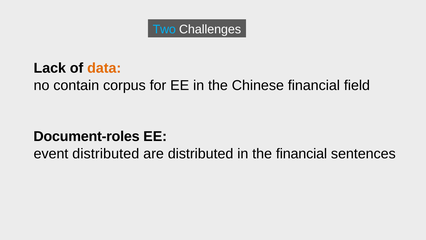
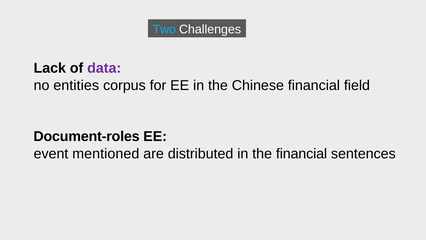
data colour: orange -> purple (104, 68)
contain: contain -> entities (76, 85)
event distributed: distributed -> mentioned (106, 153)
